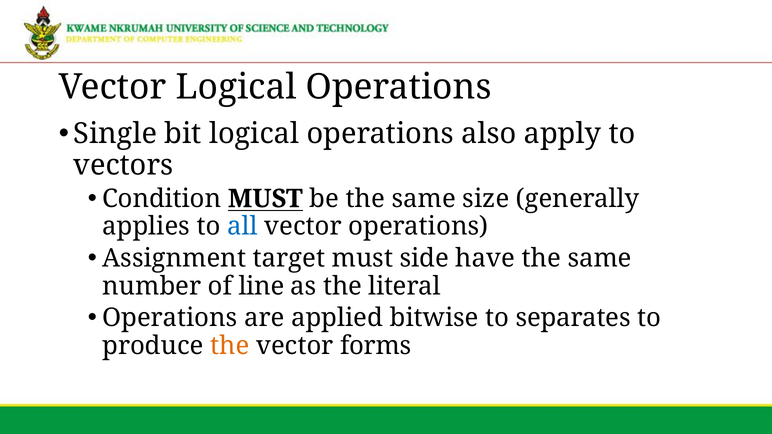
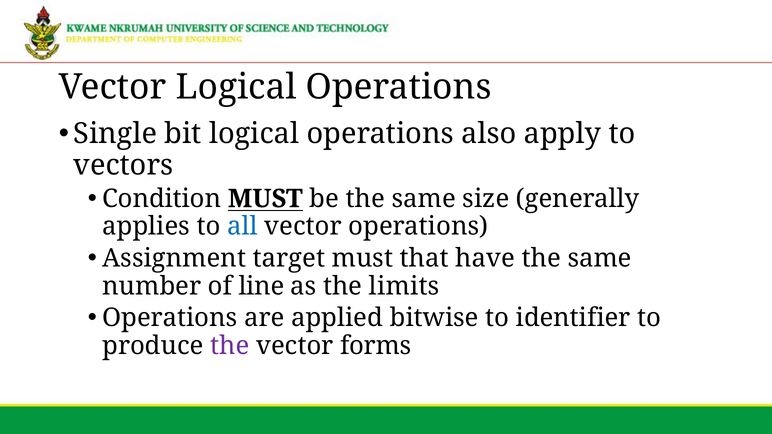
side: side -> that (424, 258)
literal: literal -> limits (404, 286)
separates: separates -> identifier (573, 318)
the colour: orange -> purple (230, 346)
